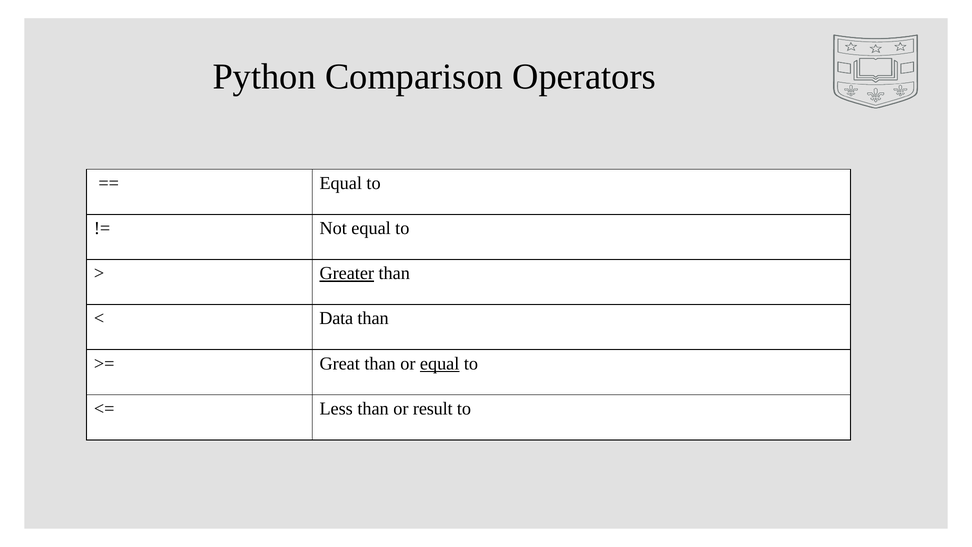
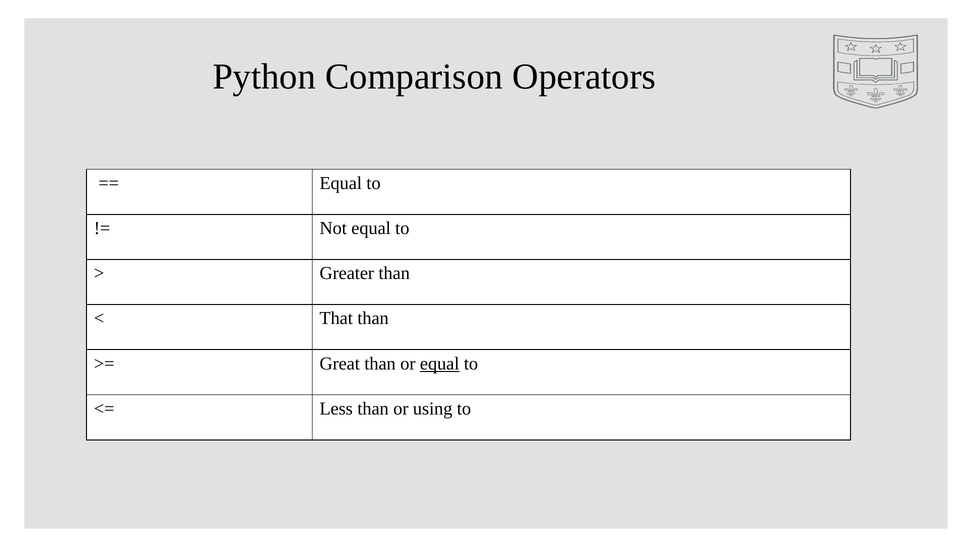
Greater underline: present -> none (347, 273)
Data: Data -> That (336, 318)
result: result -> using (433, 409)
